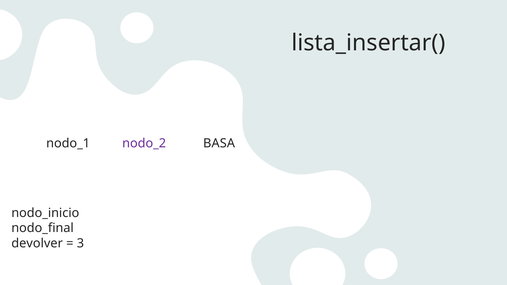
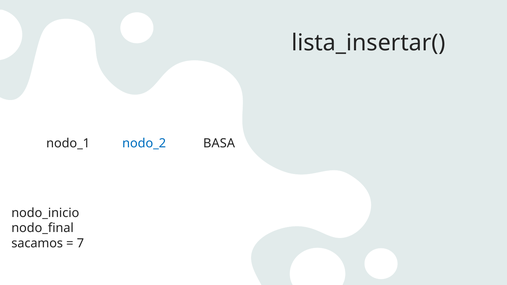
nodo_2 colour: purple -> blue (144, 143)
devolver: devolver -> sacamos (37, 243)
3: 3 -> 7 (80, 243)
